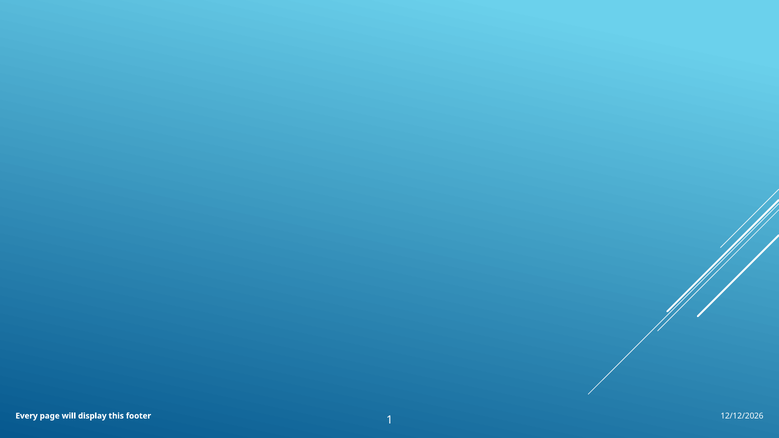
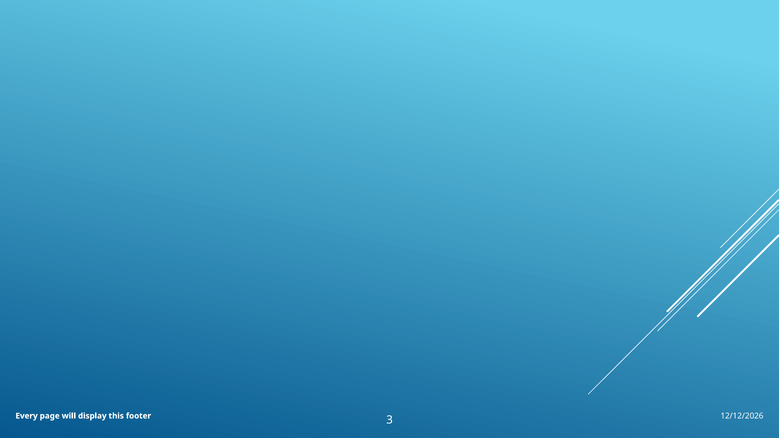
1: 1 -> 3 (390, 420)
